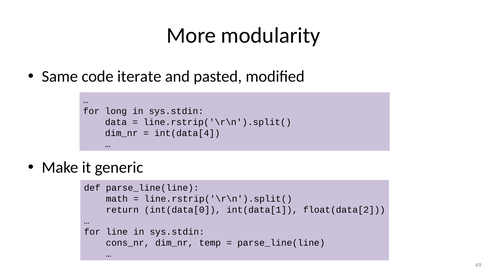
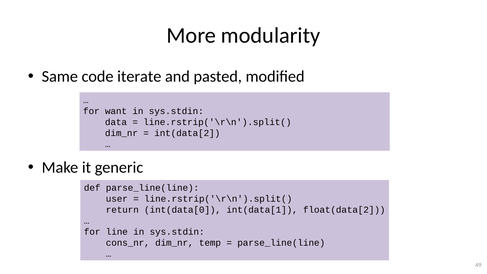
long: long -> want (116, 111)
int(data[4: int(data[4 -> int(data[2 (187, 133)
math: math -> user (117, 199)
